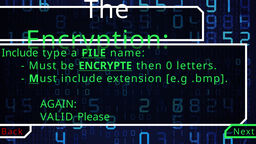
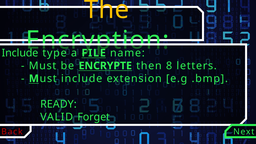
The colour: white -> yellow (107, 10)
0: 0 -> 8 (169, 66)
AGAIN: AGAIN -> READY (58, 104)
Please: Please -> Forget (94, 117)
